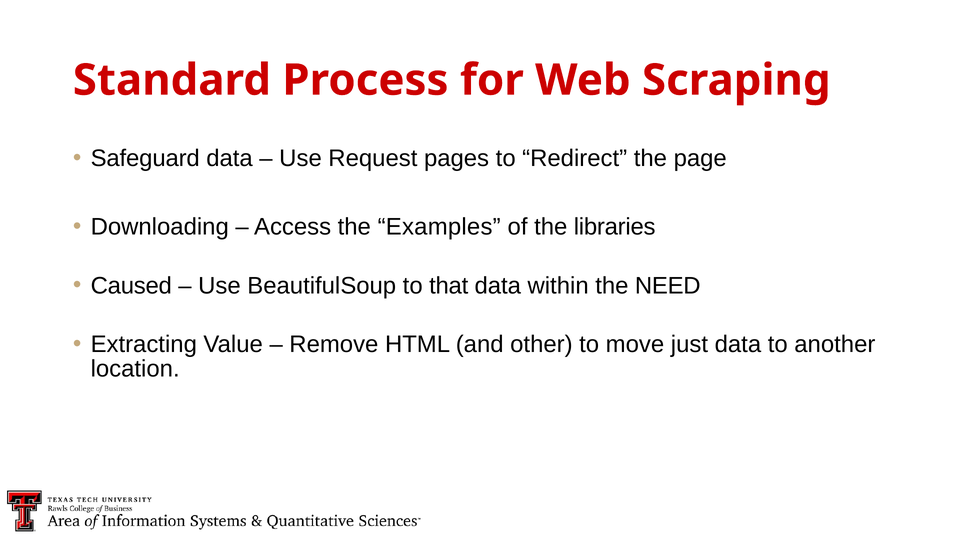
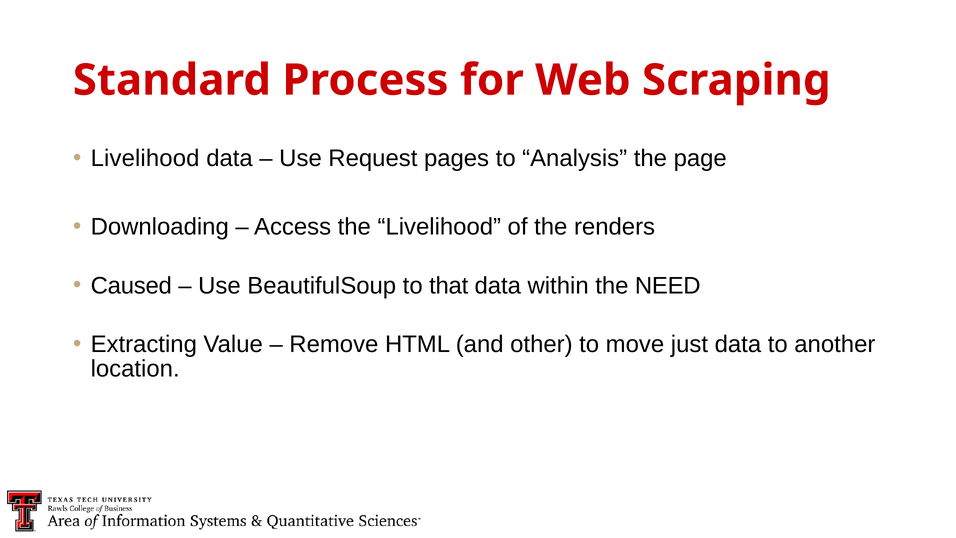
Safeguard: Safeguard -> Livelihood (145, 158)
Redirect: Redirect -> Analysis (575, 158)
the Examples: Examples -> Livelihood (439, 227)
libraries: libraries -> renders (615, 227)
